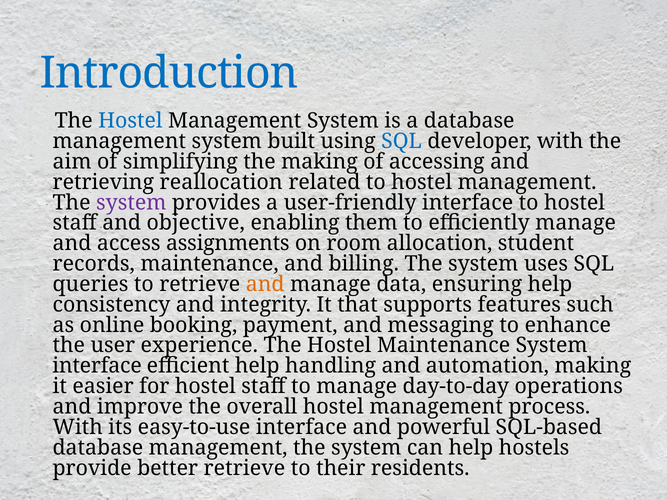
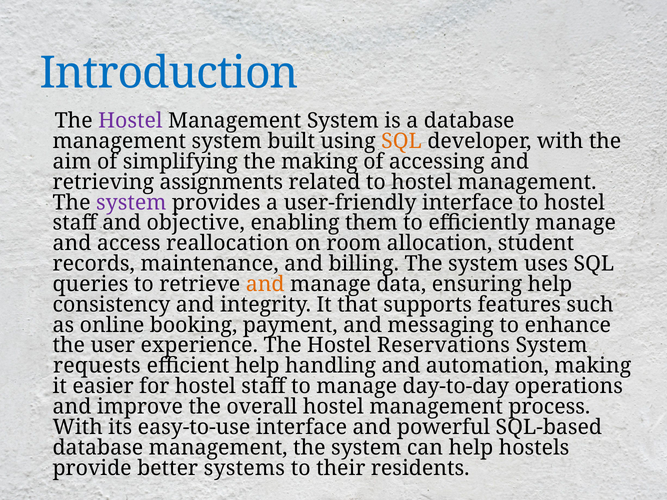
Hostel colour: blue -> purple (130, 121)
SQL colour: blue -> orange (402, 141)
reallocation: reallocation -> assignments (221, 182)
assignments: assignments -> reallocation (228, 243)
Hostel Maintenance: Maintenance -> Reservations (443, 346)
interface: interface -> requests (97, 366)
better retrieve: retrieve -> systems (244, 468)
